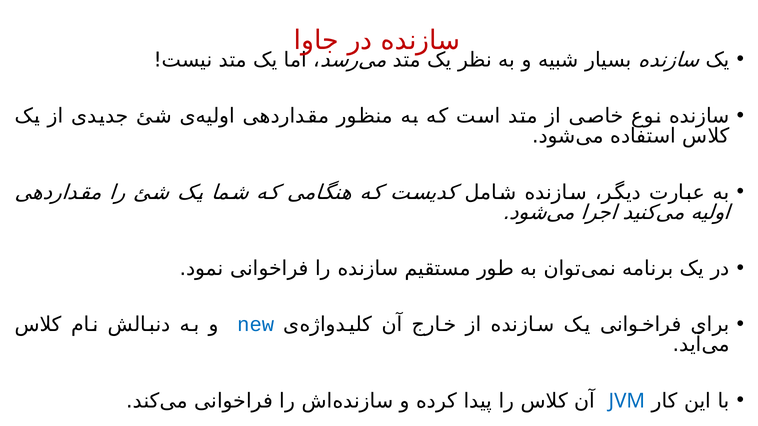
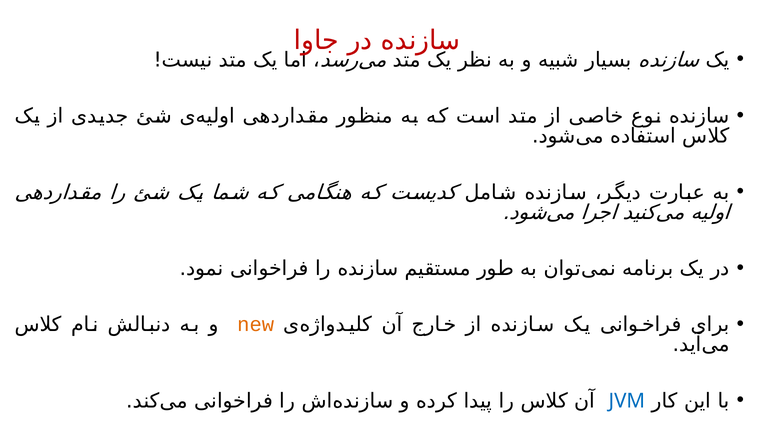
new colour: blue -> orange (256, 325)
